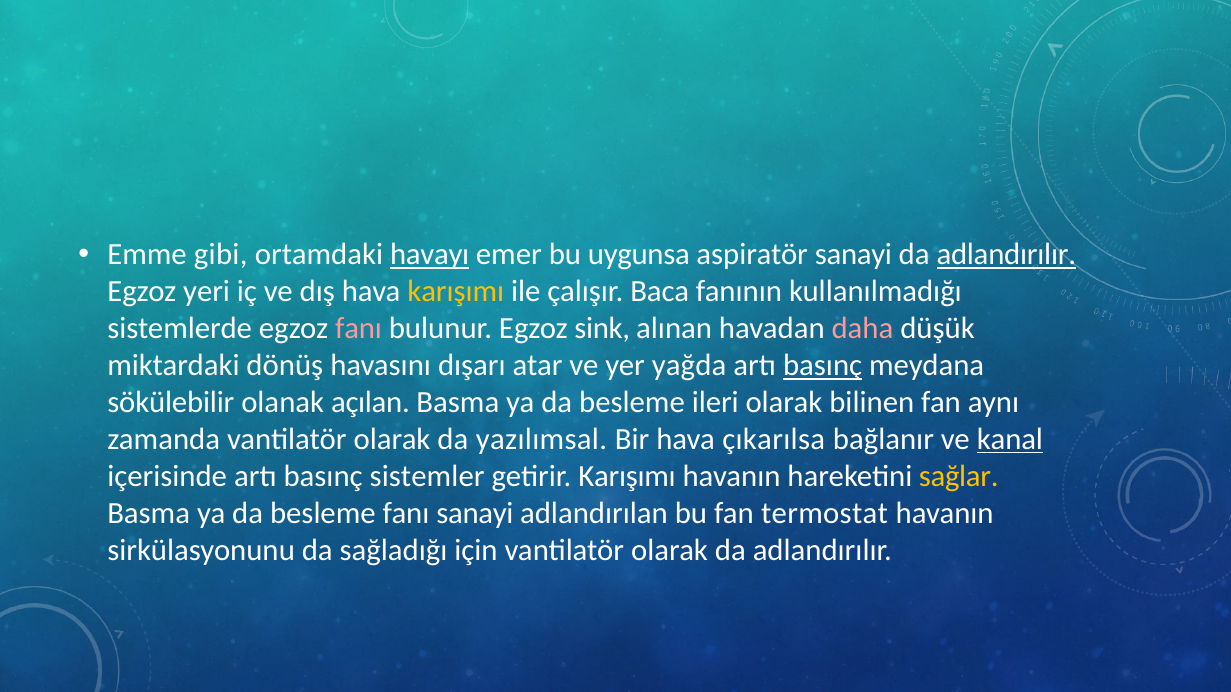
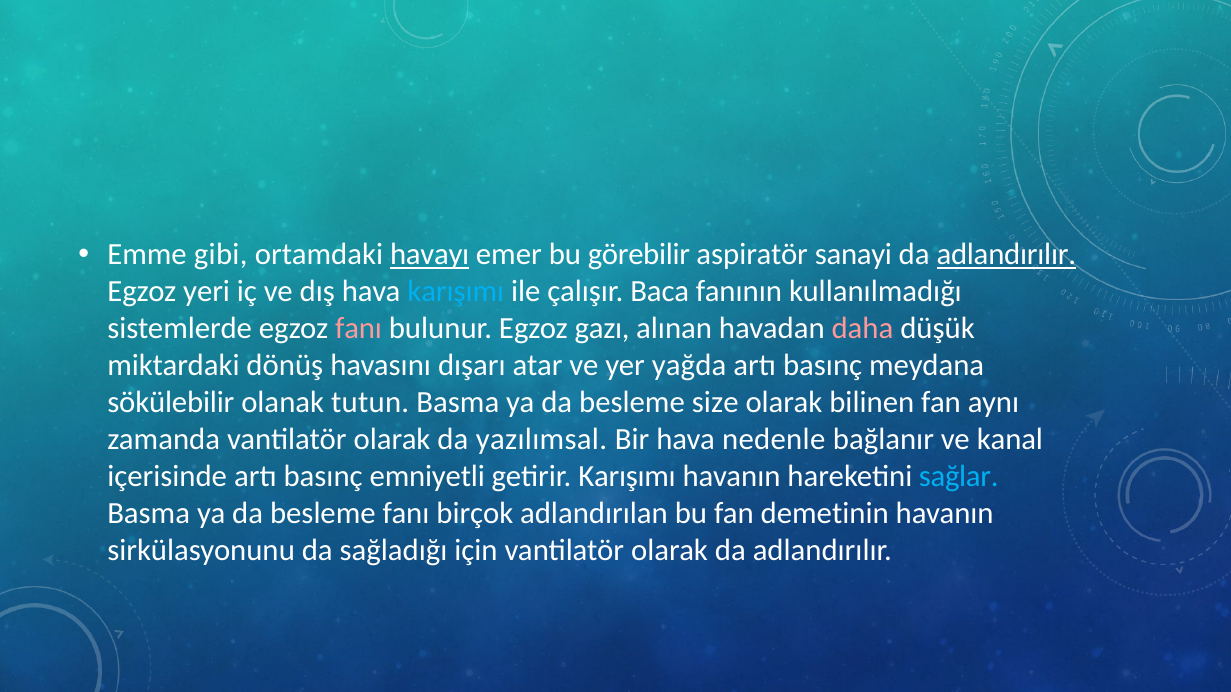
uygunsa: uygunsa -> görebilir (639, 255)
karışımı colour: yellow -> light blue (456, 292)
sink: sink -> gazı (602, 329)
basınç underline: present -> none (823, 366)
açılan: açılan -> tutun (370, 403)
ileri: ileri -> size (715, 403)
çıkarılsa: çıkarılsa -> nedenle (774, 440)
kanal underline: present -> none (1010, 440)
sistemler: sistemler -> emniyetli (427, 476)
sağlar colour: yellow -> light blue (959, 476)
fanı sanayi: sanayi -> birçok (475, 513)
termostat: termostat -> demetinin (825, 513)
